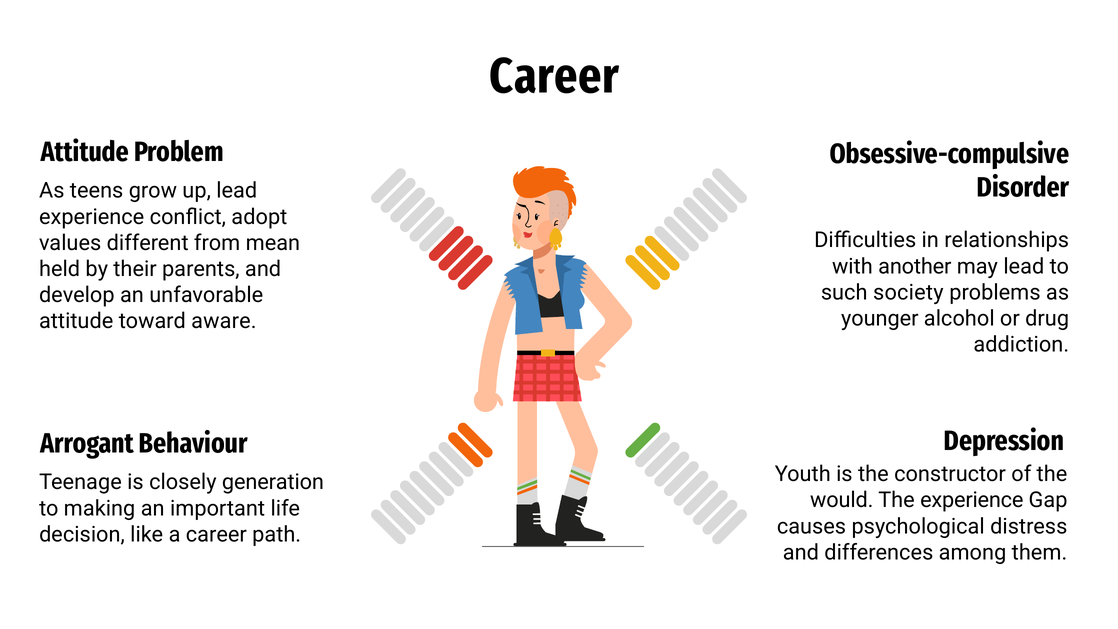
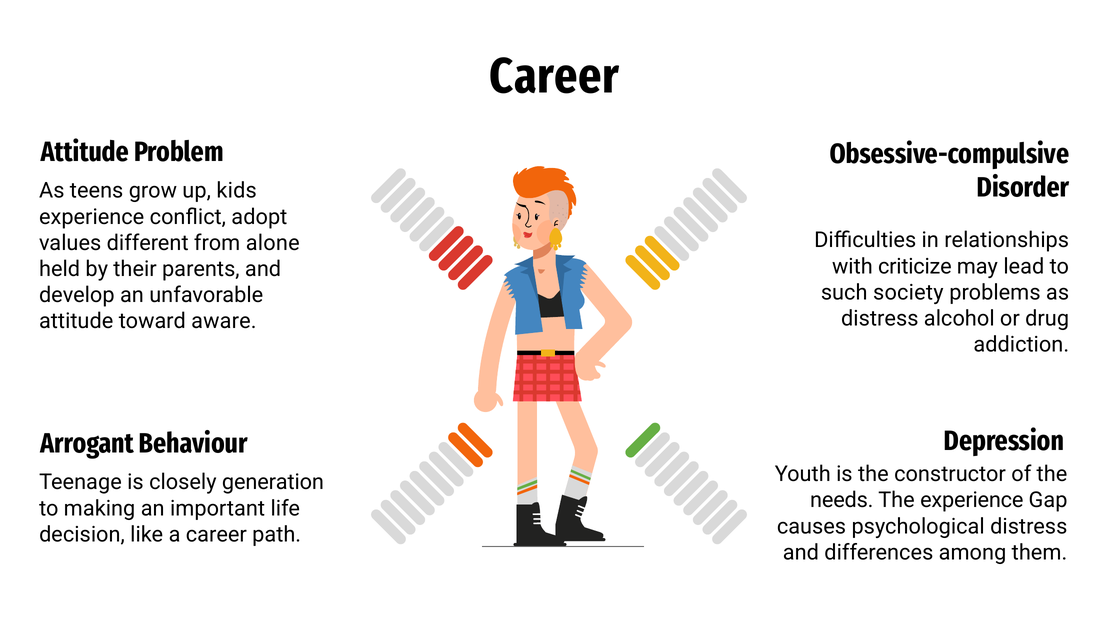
up lead: lead -> kids (237, 191)
mean: mean -> alone (273, 243)
another: another -> criticize (915, 266)
younger: younger -> distress (880, 318)
would: would -> needs (842, 500)
